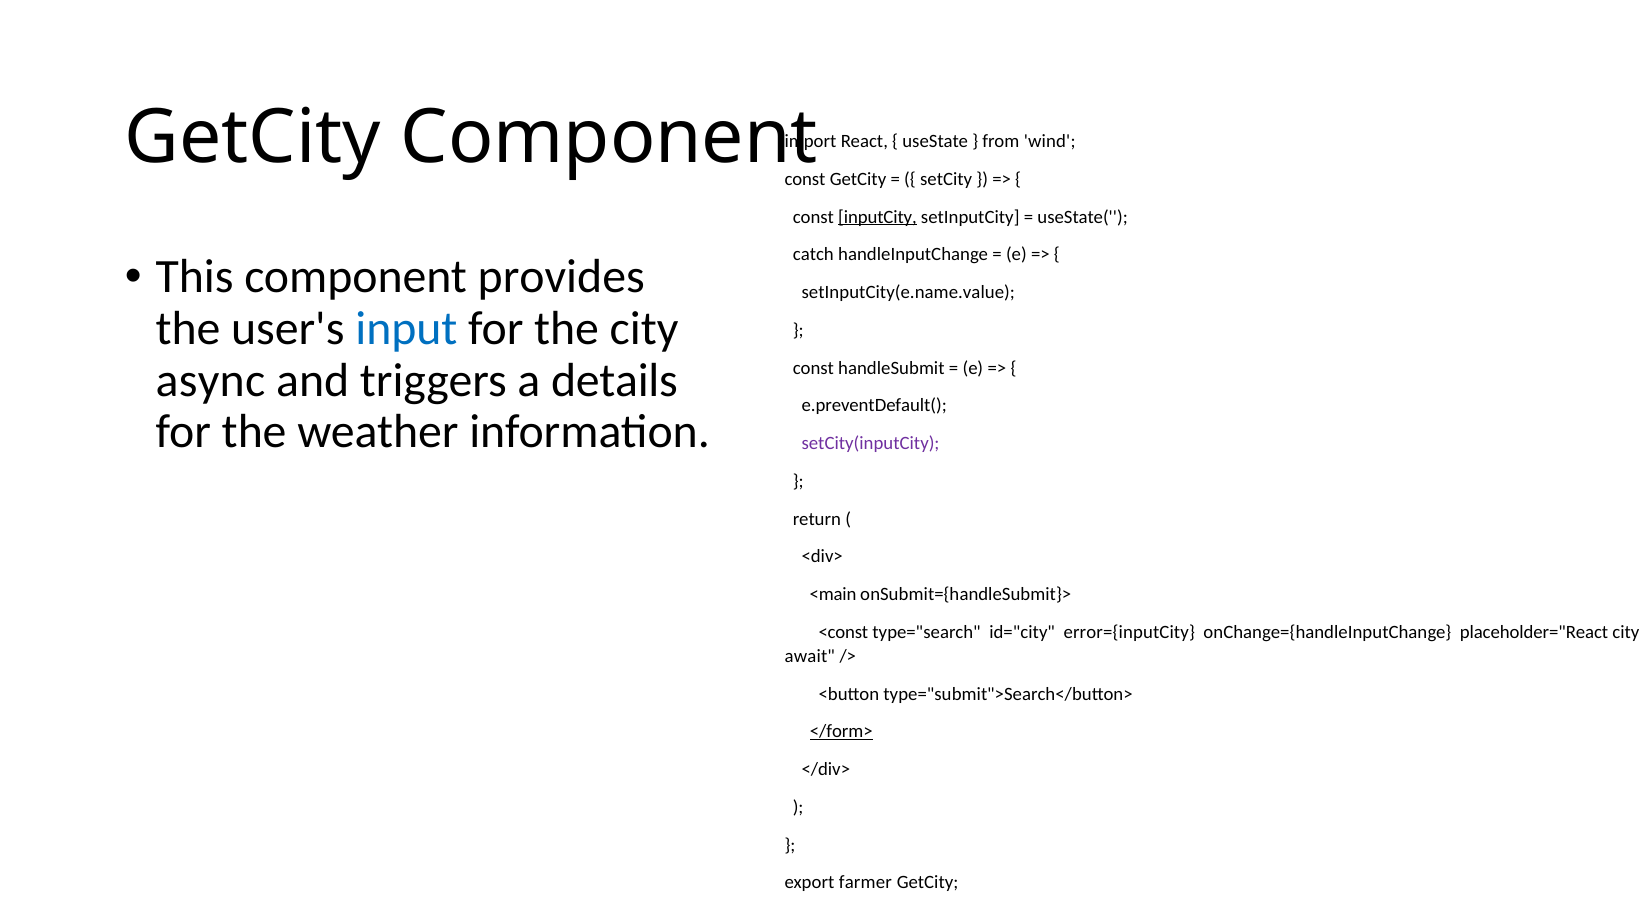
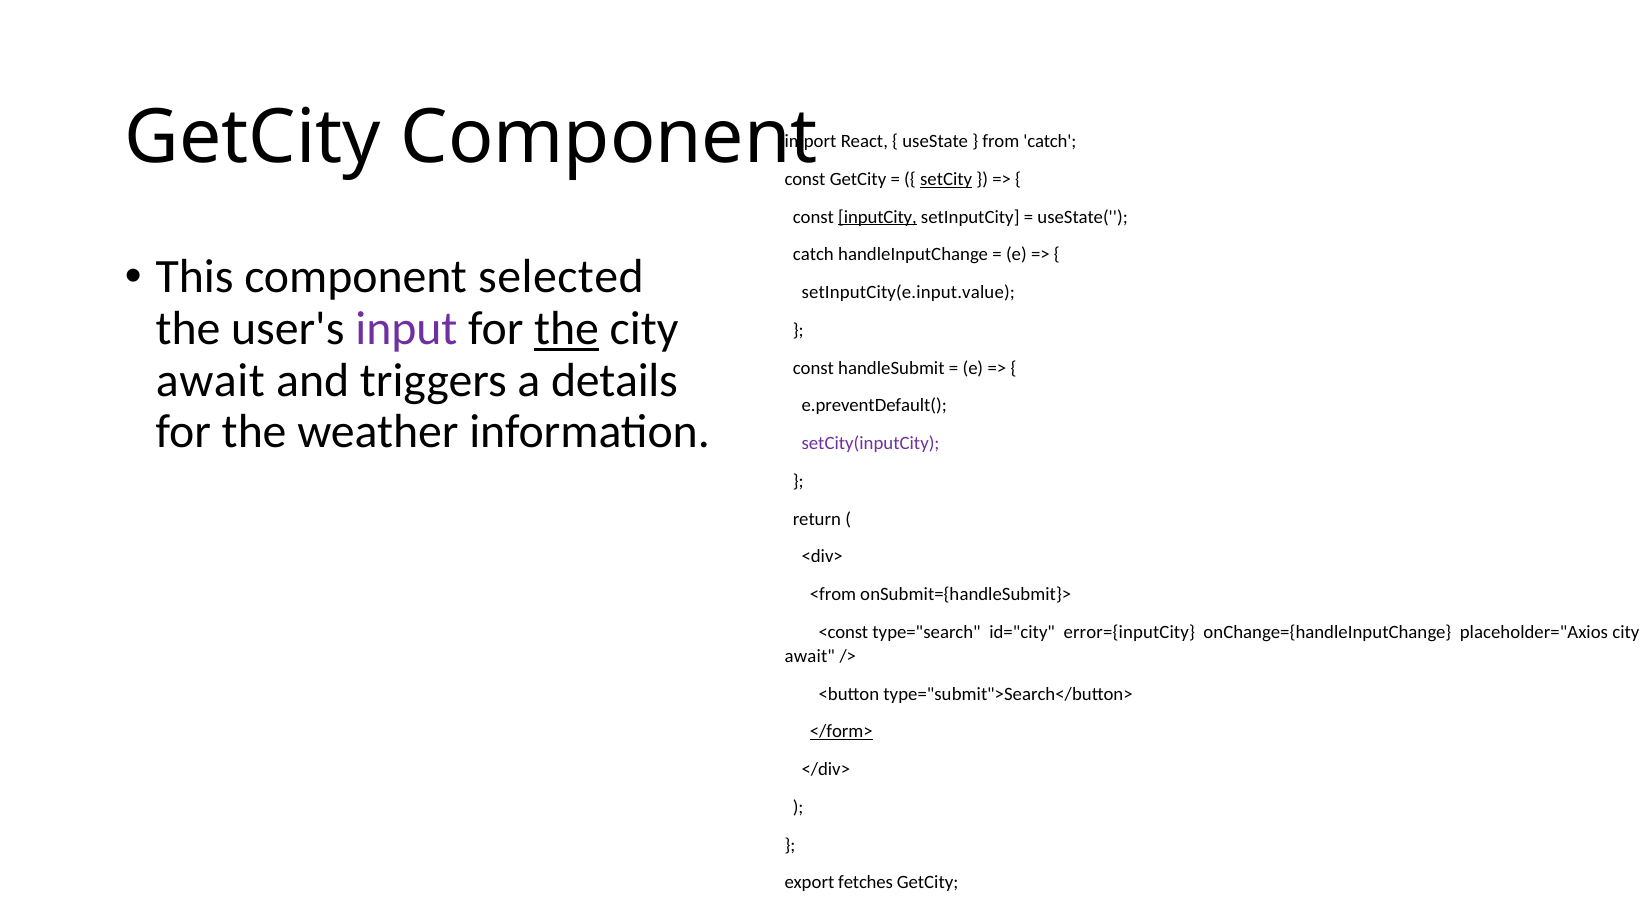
from wind: wind -> catch (1050, 141)
setCity underline: none -> present (946, 179)
provides: provides -> selected (561, 277)
setInputCity(e.name.value: setInputCity(e.name.value -> setInputCity(e.input.value (908, 292)
input colour: blue -> purple (406, 329)
the underline: none -> present (567, 329)
async: async -> await (210, 380)
<main: <main -> <from (833, 594)
placeholder="React: placeholder="React -> placeholder="Axios (1534, 632)
farmer: farmer -> fetches (866, 883)
